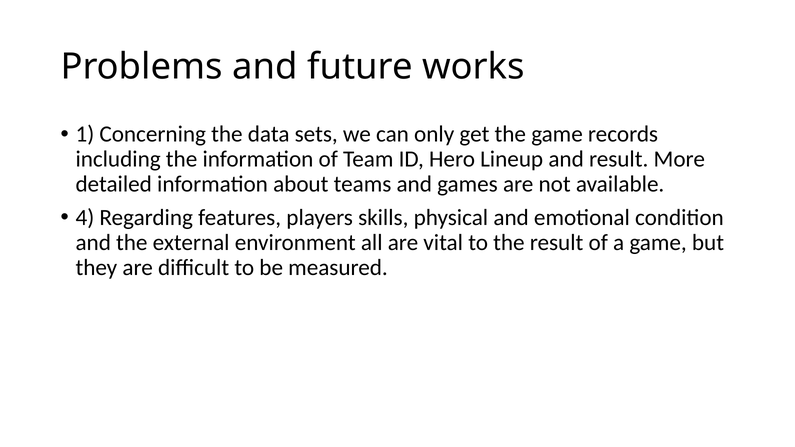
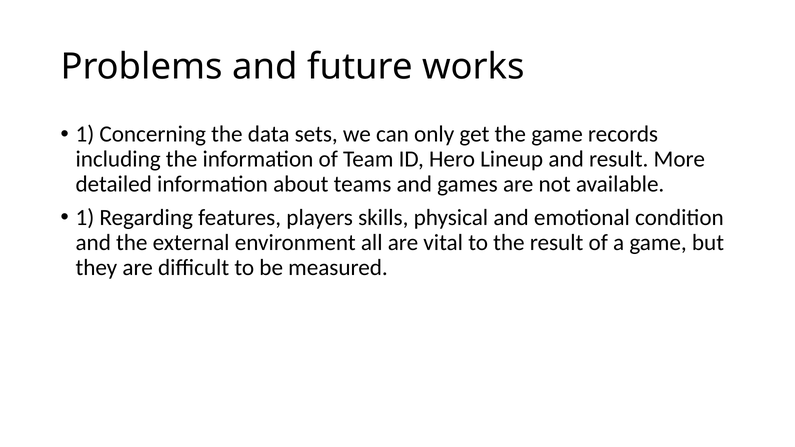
4: 4 -> 1 (85, 218)
